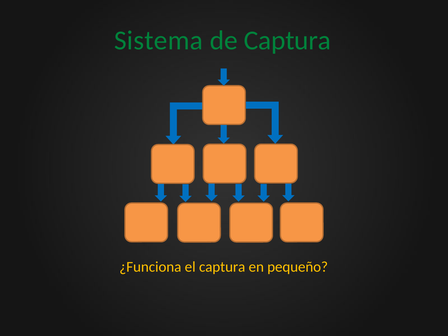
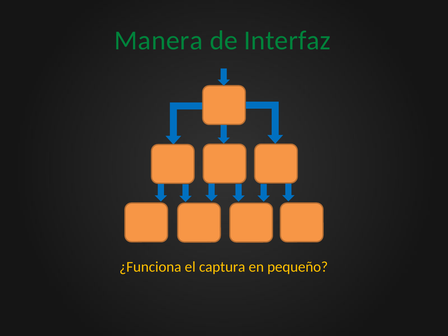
Sistema: Sistema -> Manera (159, 40)
de Captura: Captura -> Interfaz (287, 40)
